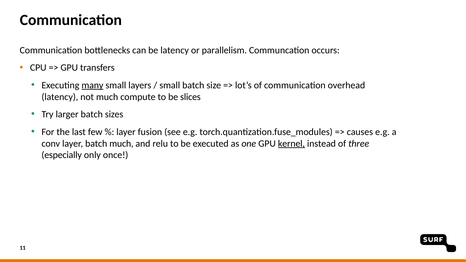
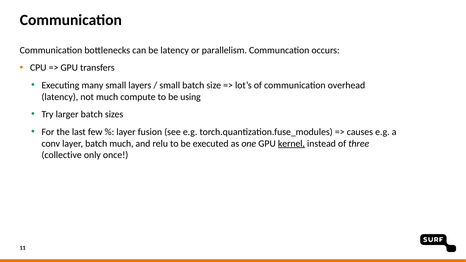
many underline: present -> none (92, 85)
slices: slices -> using (190, 97)
especially: especially -> collective (62, 155)
